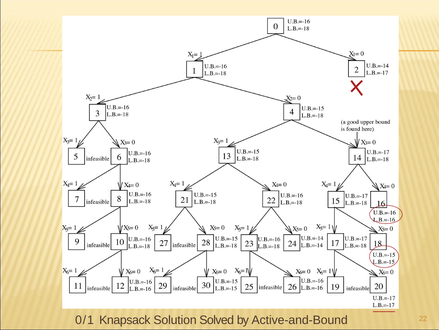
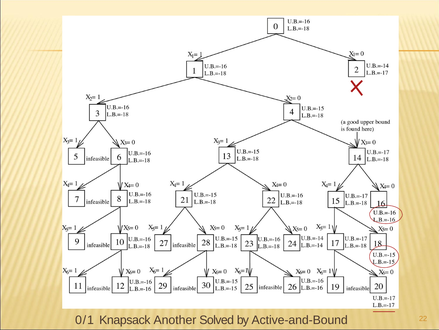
Solution: Solution -> Another (175, 319)
